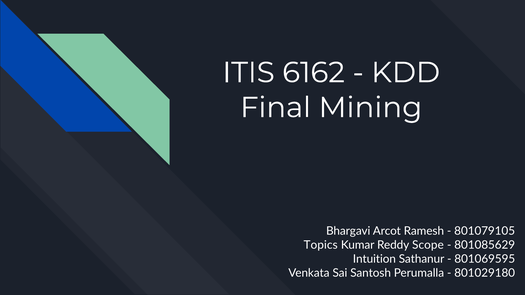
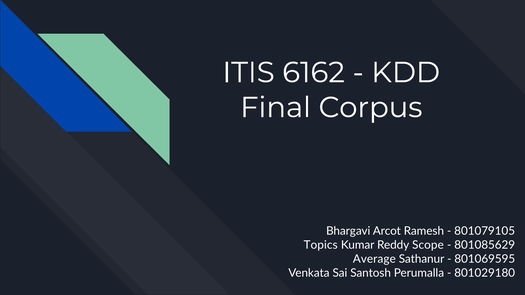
Mining: Mining -> Corpus (371, 108)
Intuition: Intuition -> Average (374, 259)
